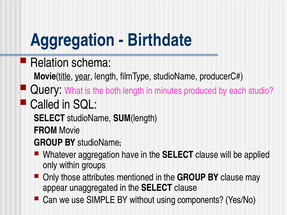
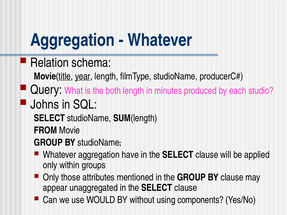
Birthdate: Birthdate -> Whatever (160, 40)
Called: Called -> Johns (45, 105)
SIMPLE: SIMPLE -> WOULD (101, 200)
